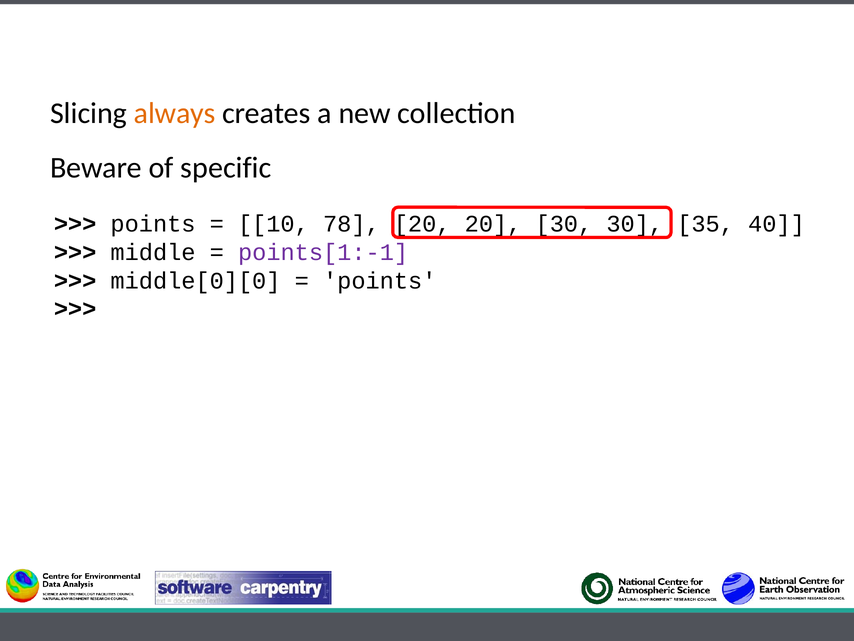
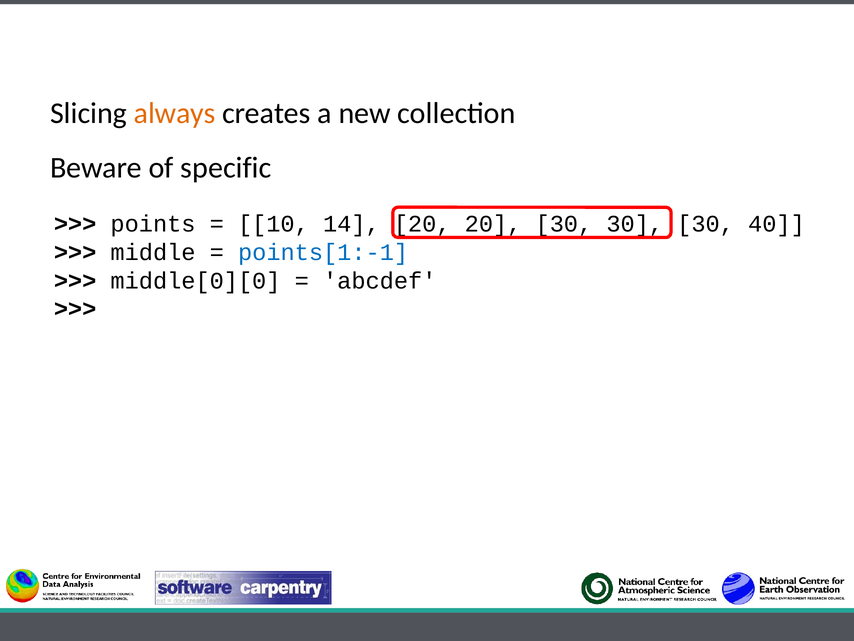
78: 78 -> 14 (351, 224)
35: 35 -> 30 (706, 224)
points[1:-1 colour: purple -> blue (323, 252)
points: points -> abcdef (380, 280)
